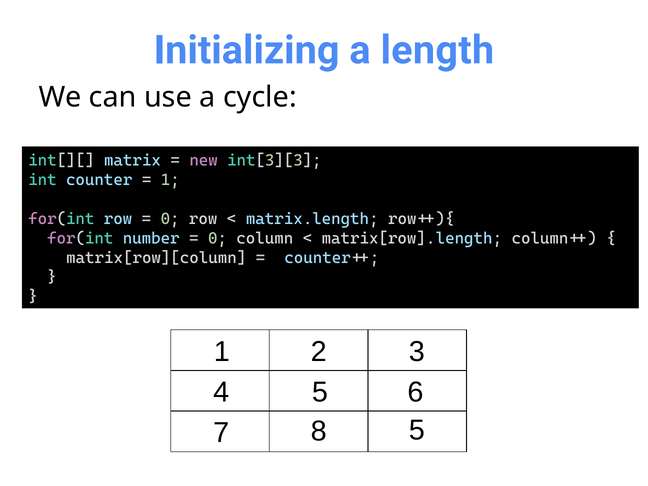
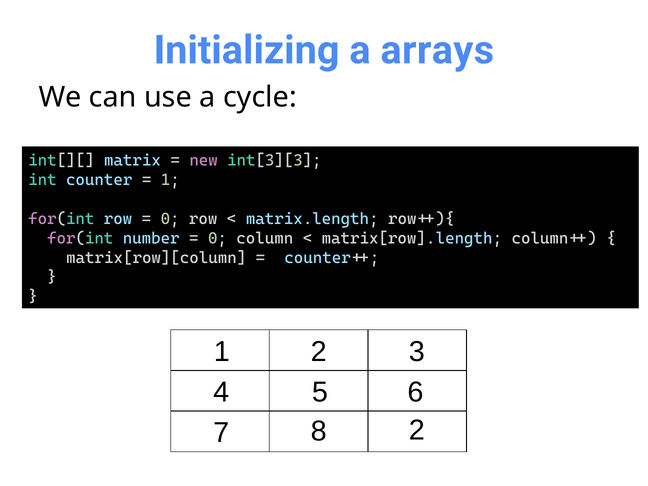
length: length -> arrays (437, 50)
8 5: 5 -> 2 (417, 430)
